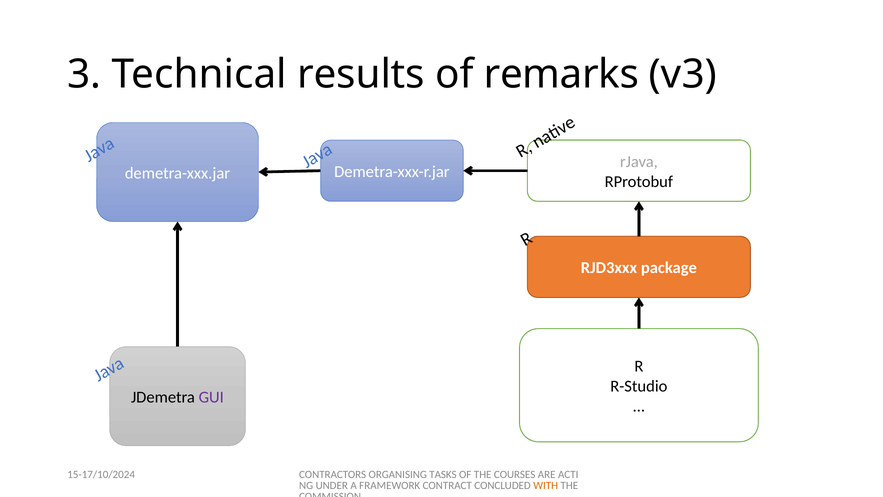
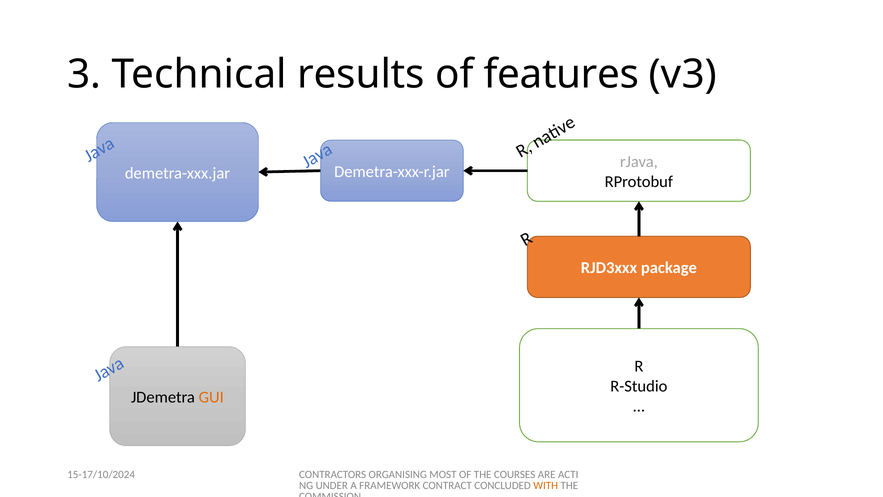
remarks: remarks -> features (561, 74)
GUI colour: purple -> orange (211, 397)
TASKS: TASKS -> MOST (443, 474)
